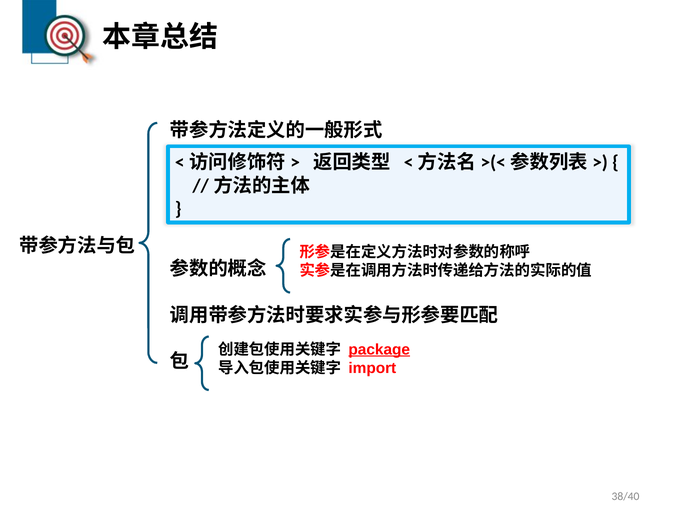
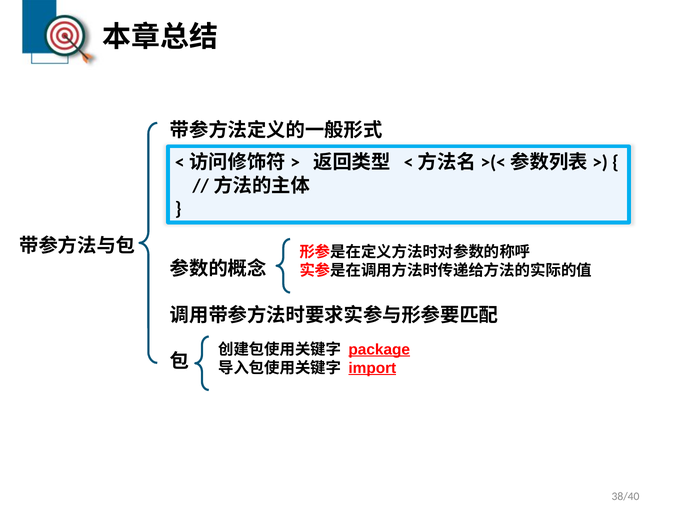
import underline: none -> present (372, 368)
